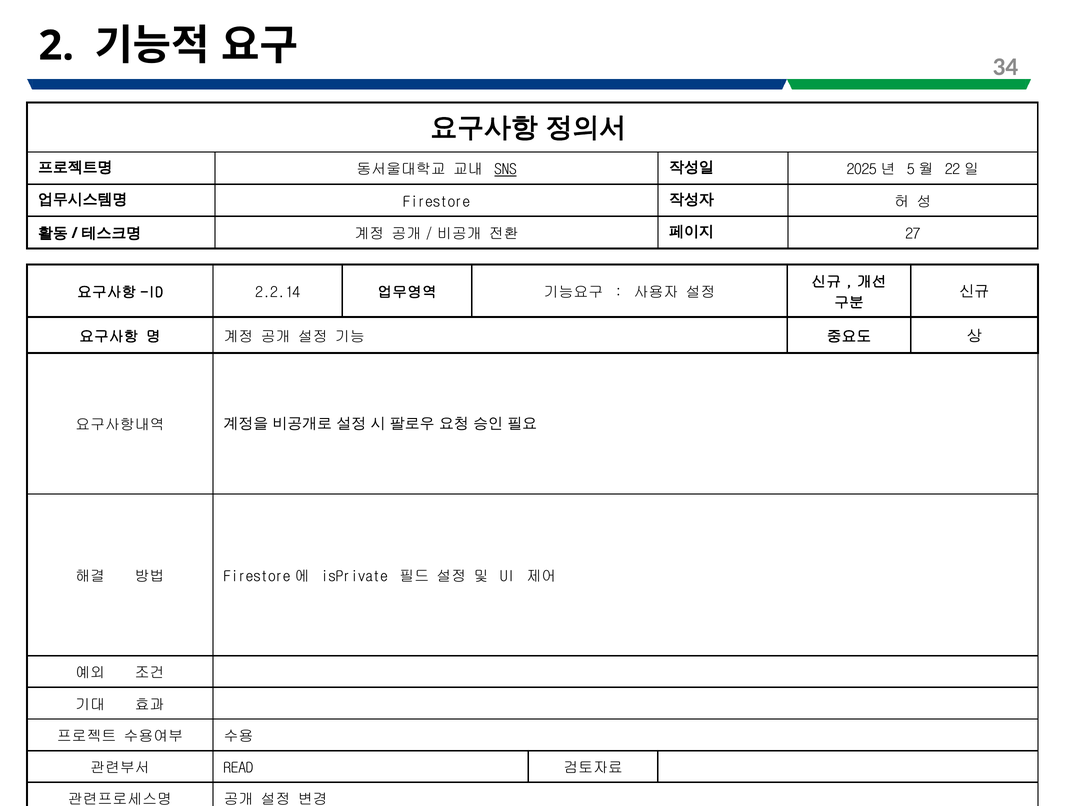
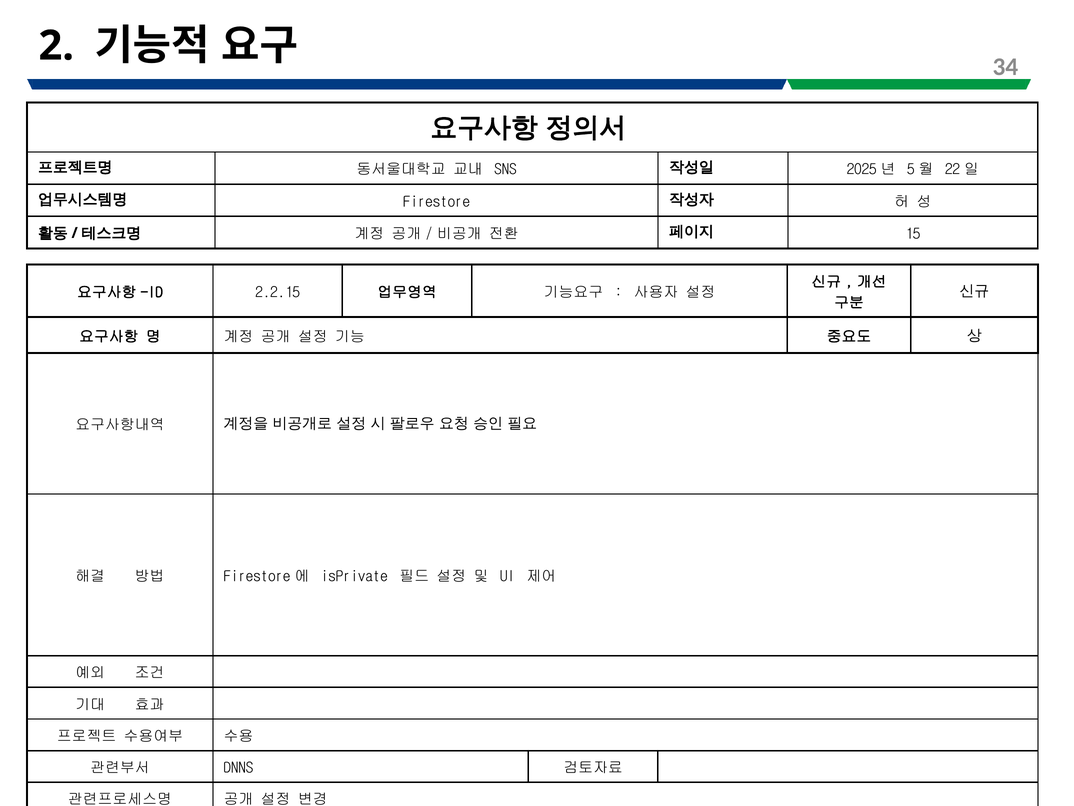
SNS underline: present -> none (505, 169)
27: 27 -> 15 (913, 234)
2.2.14: 2.2.14 -> 2.2.15 (278, 292)
READ: READ -> DNNS (238, 767)
